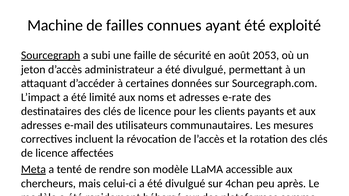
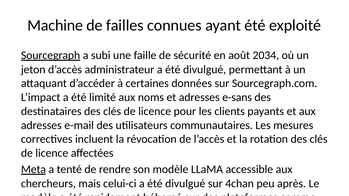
2053: 2053 -> 2034 (266, 55)
e-rate: e-rate -> e-sans (237, 97)
